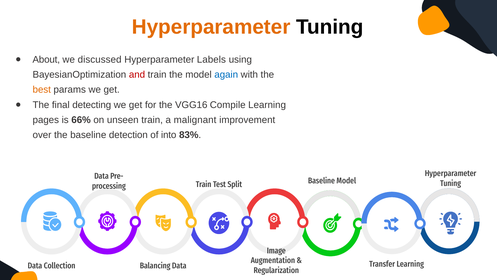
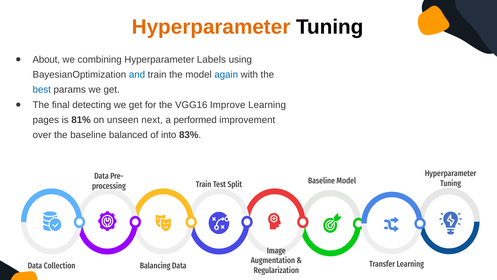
discussed: discussed -> combining (100, 59)
and colour: red -> blue (137, 75)
best colour: orange -> blue (42, 90)
Compile: Compile -> Improve (228, 105)
66%: 66% -> 81% (81, 120)
unseen train: train -> next (152, 120)
malignant: malignant -> performed (195, 120)
detection: detection -> balanced (128, 135)
